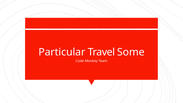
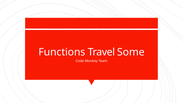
Particular: Particular -> Functions (62, 52)
